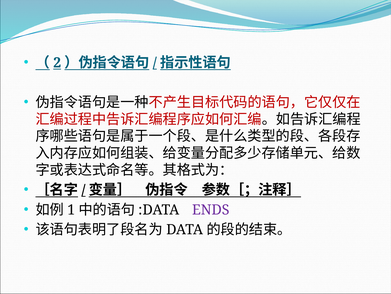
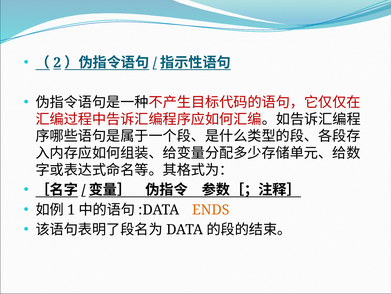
ENDS colour: purple -> orange (211, 209)
